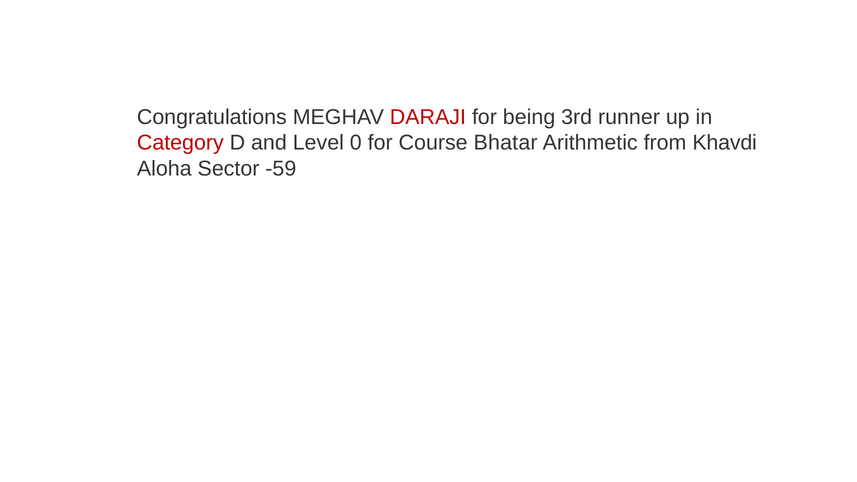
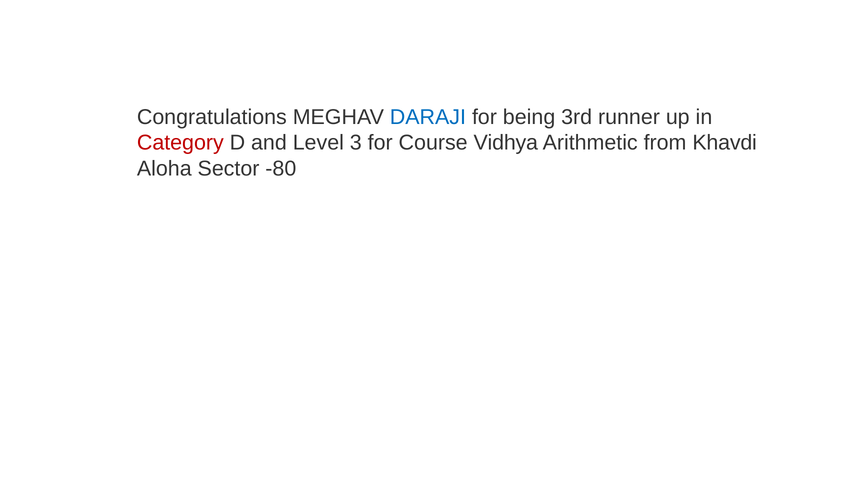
DARAJI colour: red -> blue (428, 117)
0: 0 -> 3 (356, 143)
Bhatar: Bhatar -> Vidhya (506, 143)
-59: -59 -> -80 (281, 169)
